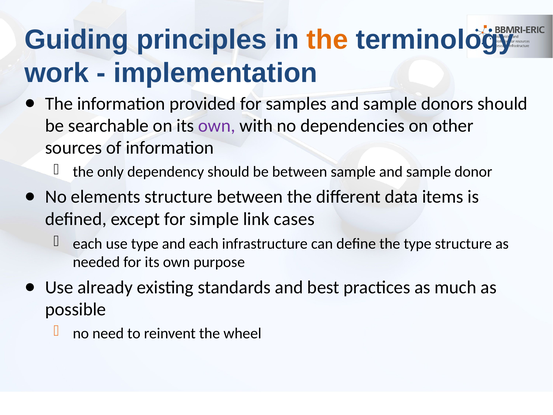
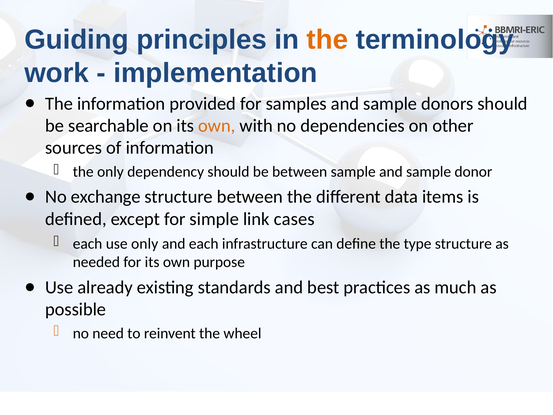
own colour: purple -> orange (217, 126)
elements: elements -> exchange (106, 197)
use type: type -> only (145, 244)
